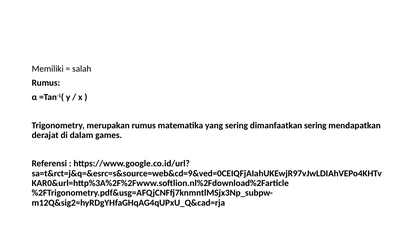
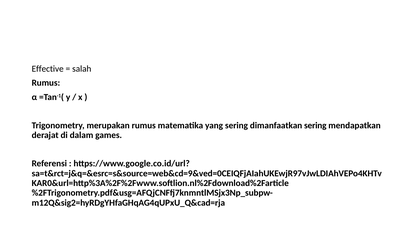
Memiliki: Memiliki -> Effective (48, 69)
